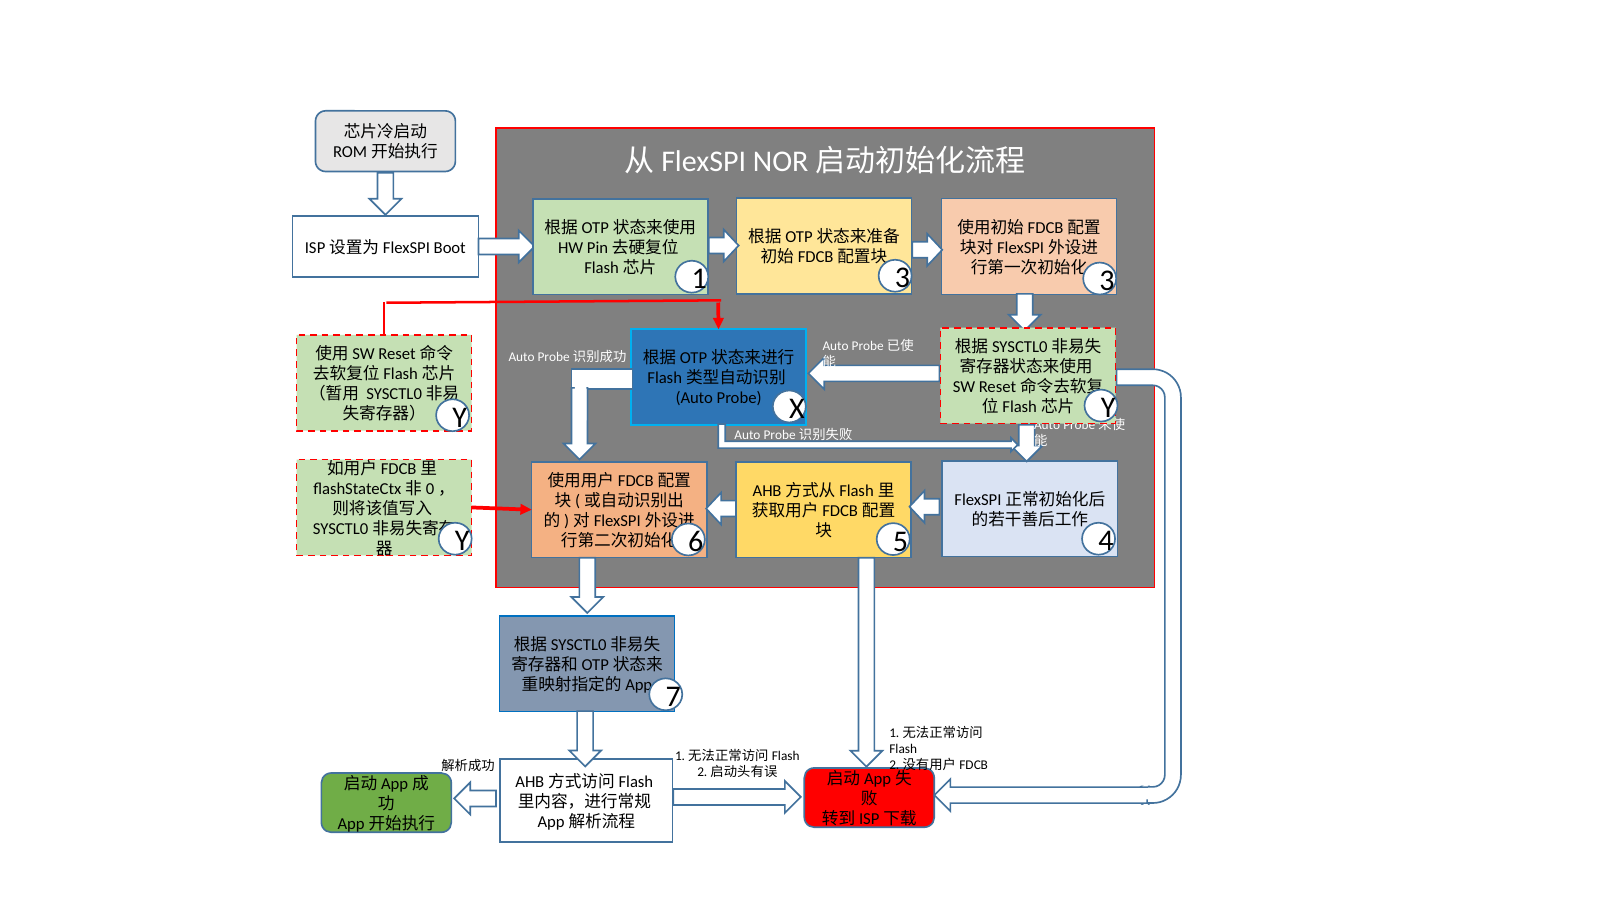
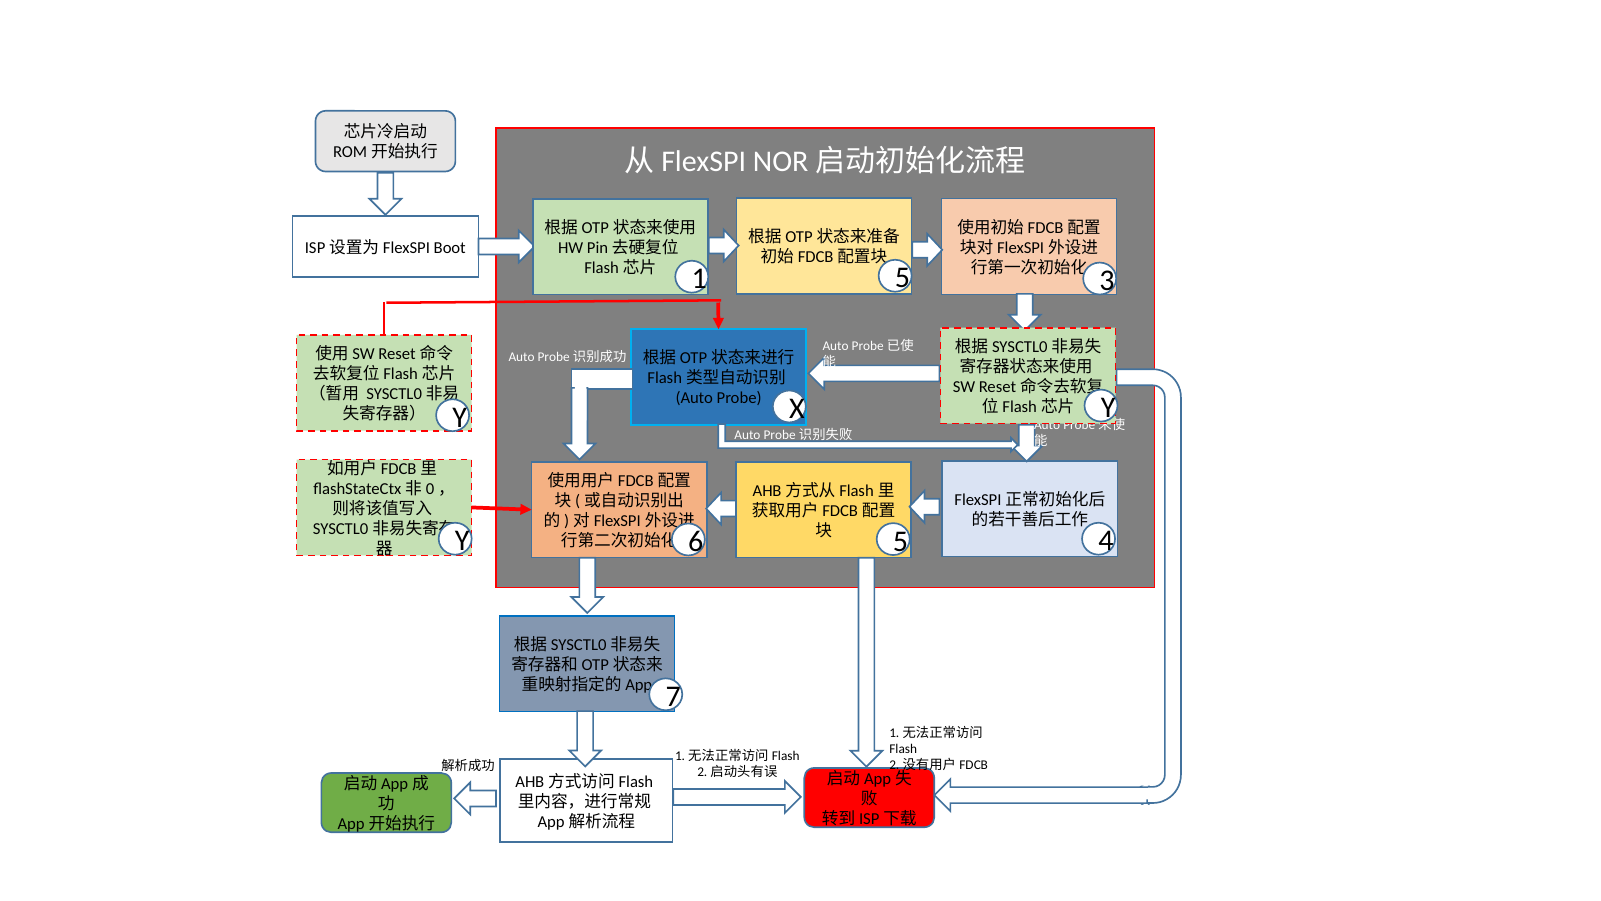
1 3: 3 -> 5 (903, 278)
